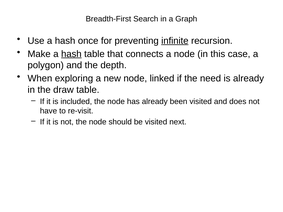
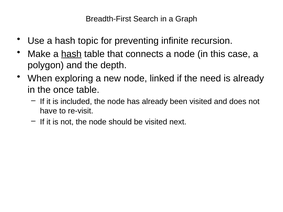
once: once -> topic (88, 41)
infinite underline: present -> none (175, 41)
draw: draw -> once (63, 90)
